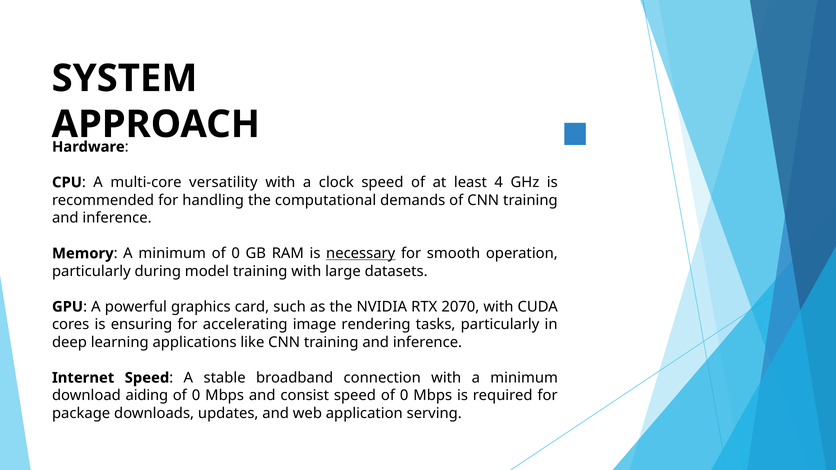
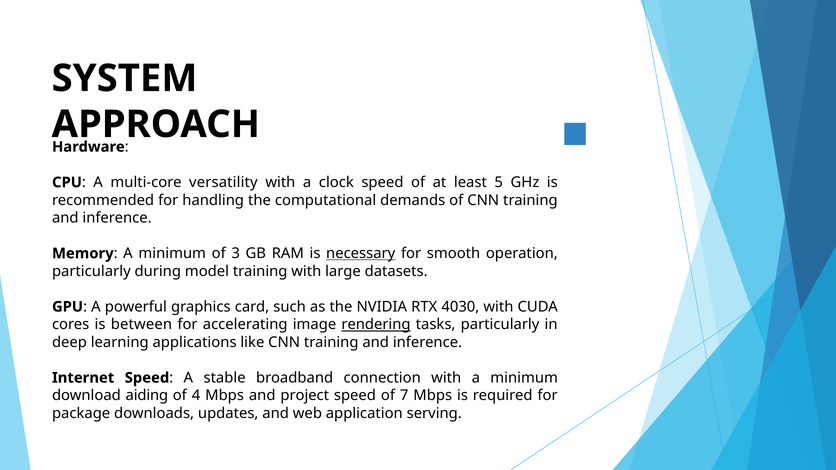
4: 4 -> 5 (499, 182)
minimum of 0: 0 -> 3 (236, 254)
2070: 2070 -> 4030 (460, 307)
ensuring: ensuring -> between (141, 325)
rendering underline: none -> present (376, 325)
0: 0 -> 4 (196, 396)
consist: consist -> project (305, 396)
speed of 0: 0 -> 7 (404, 396)
